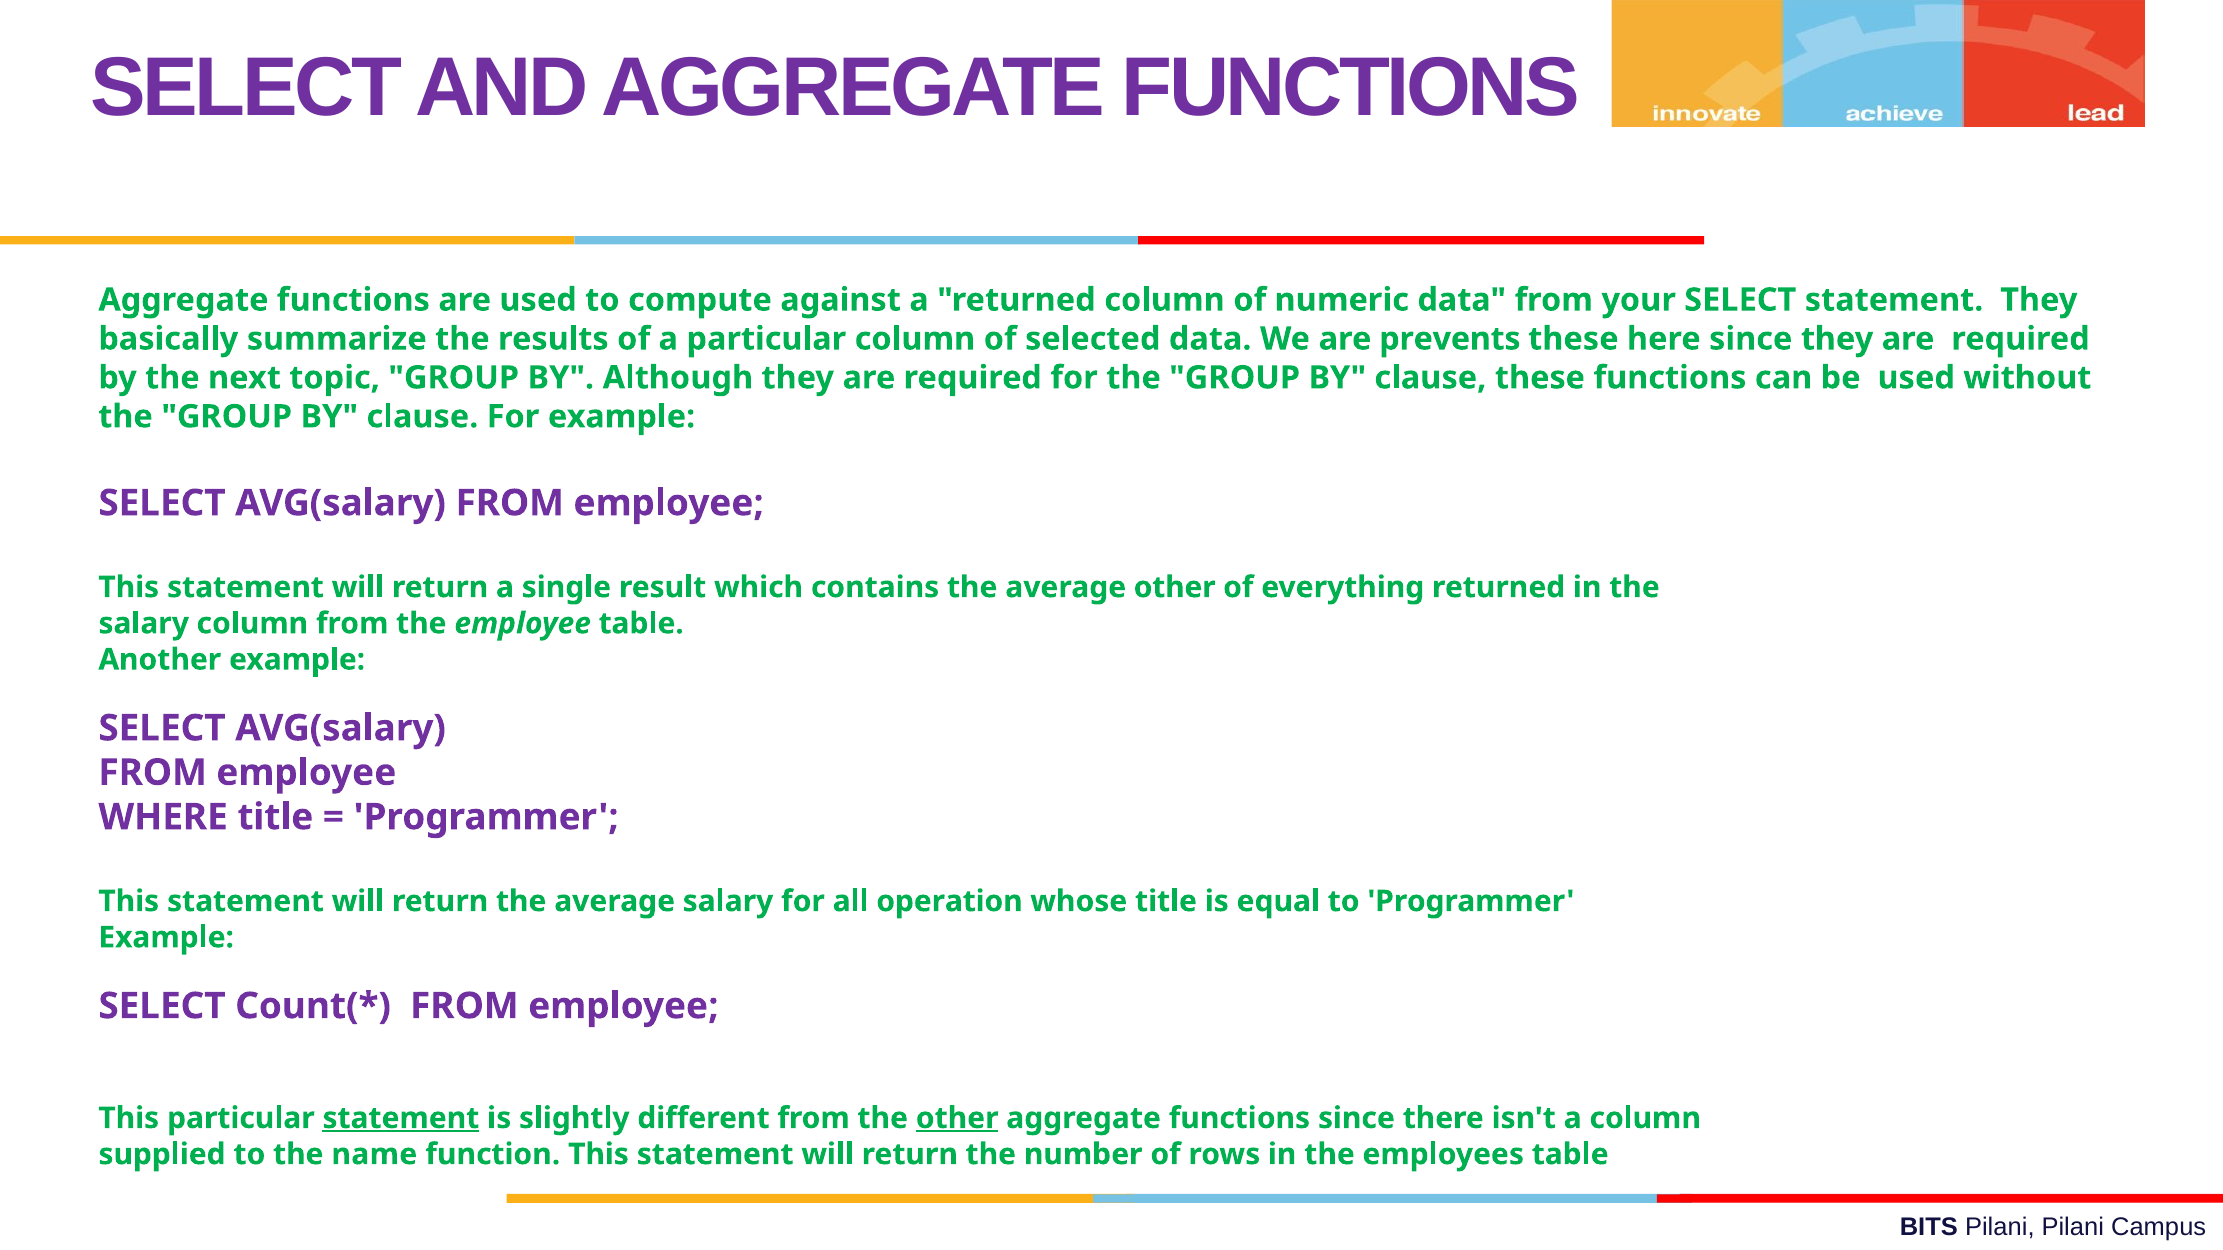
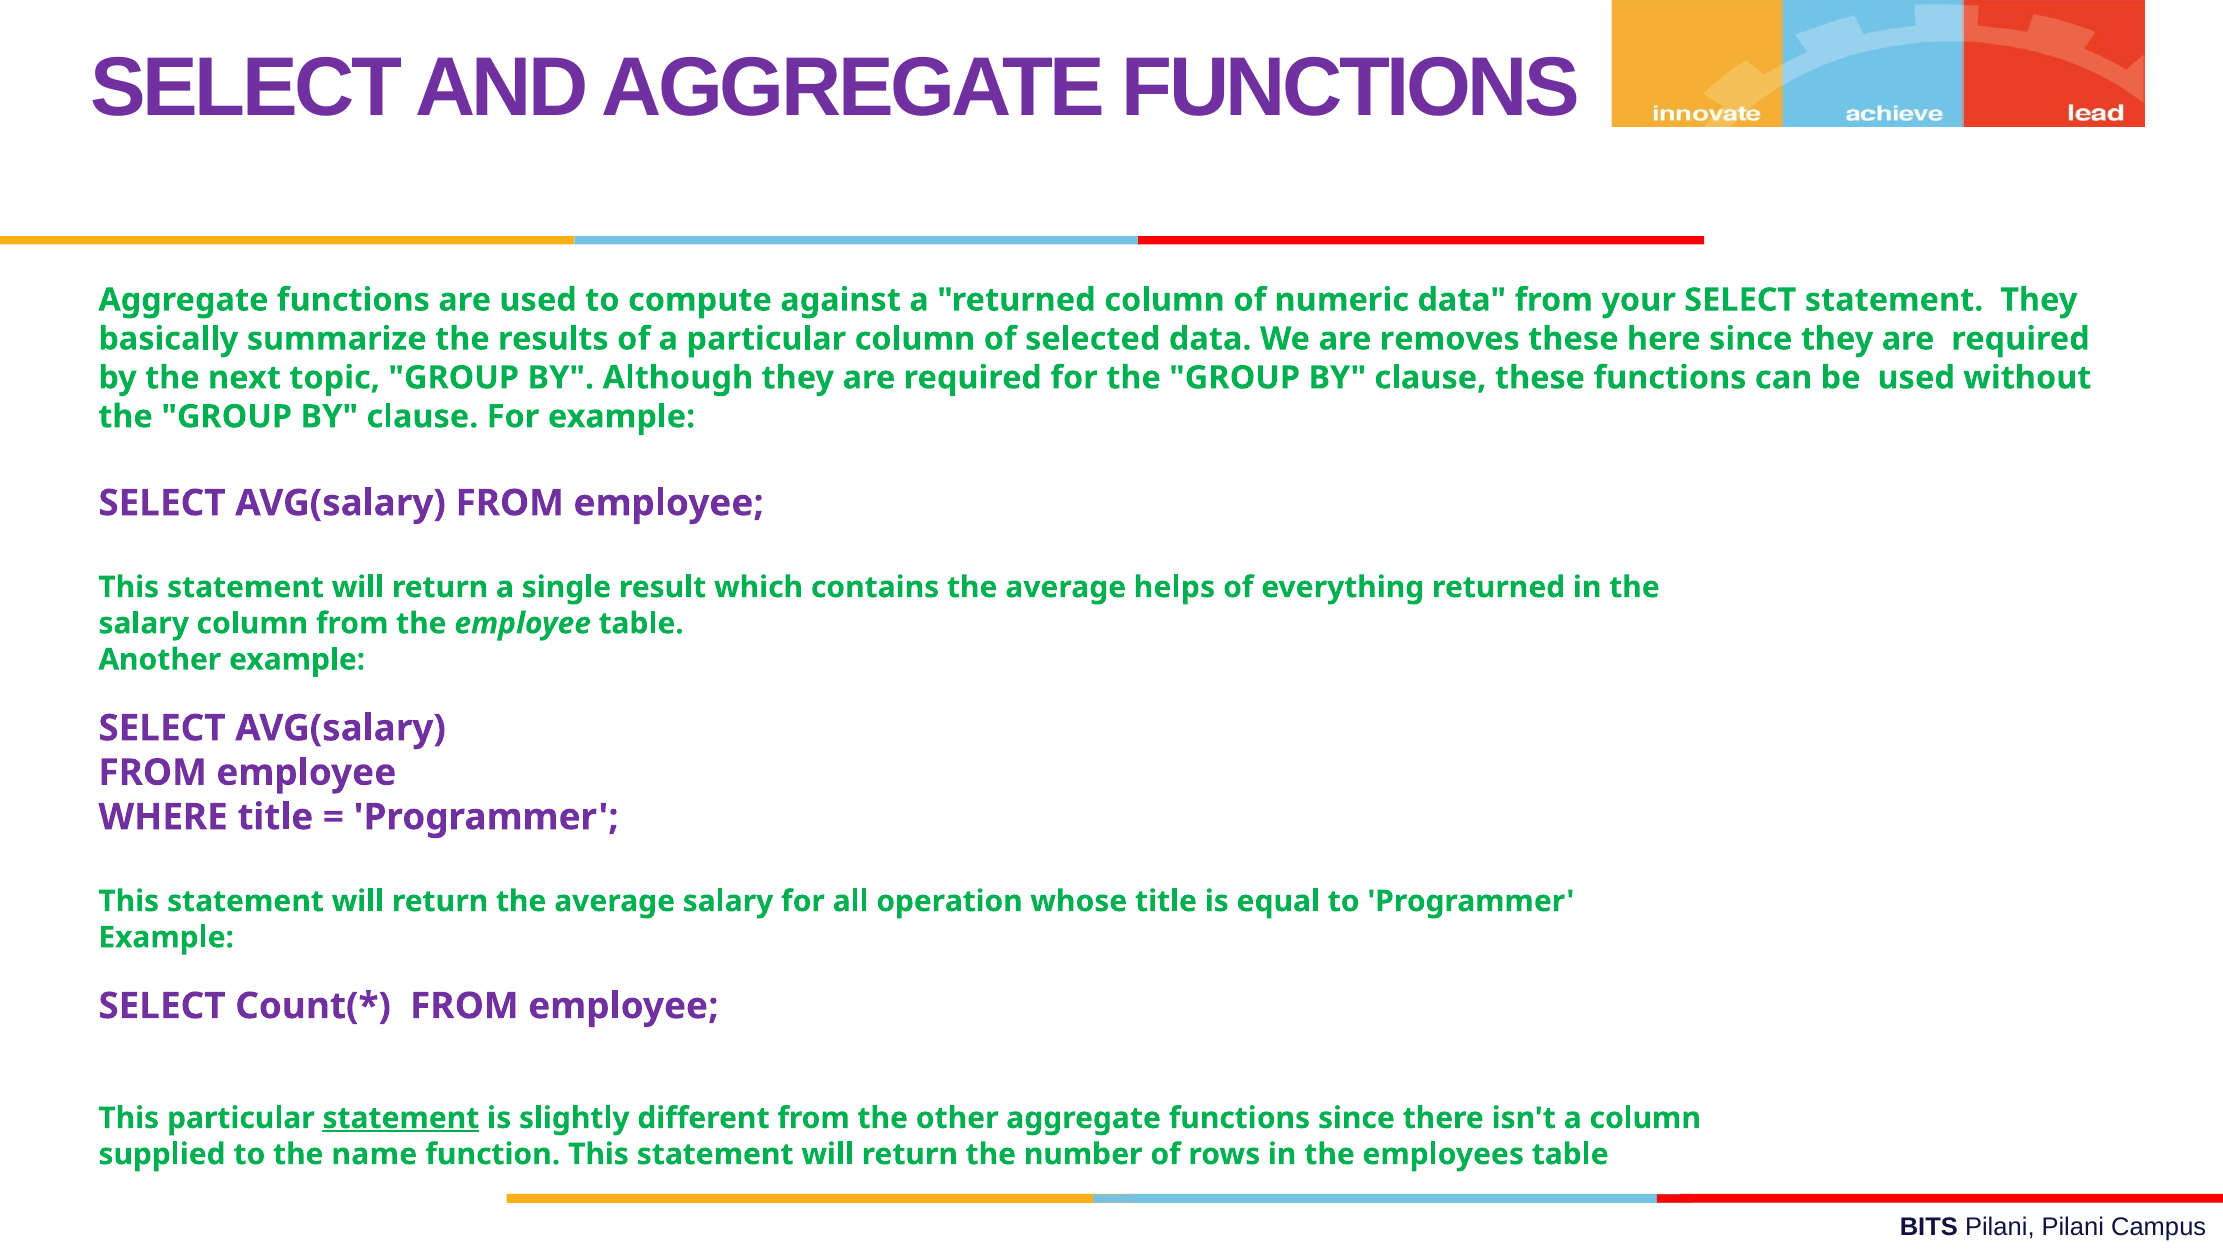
prevents: prevents -> removes (1450, 339)
average other: other -> helps (1174, 588)
other underline: present -> none (957, 1119)
